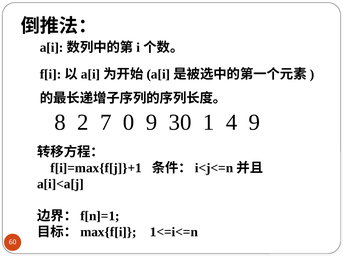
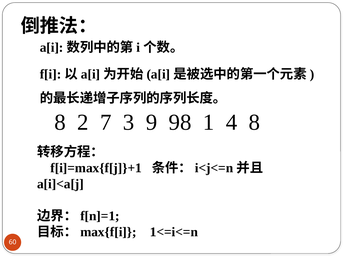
0: 0 -> 3 (129, 123)
30: 30 -> 98 (180, 123)
4 9: 9 -> 8 (254, 123)
